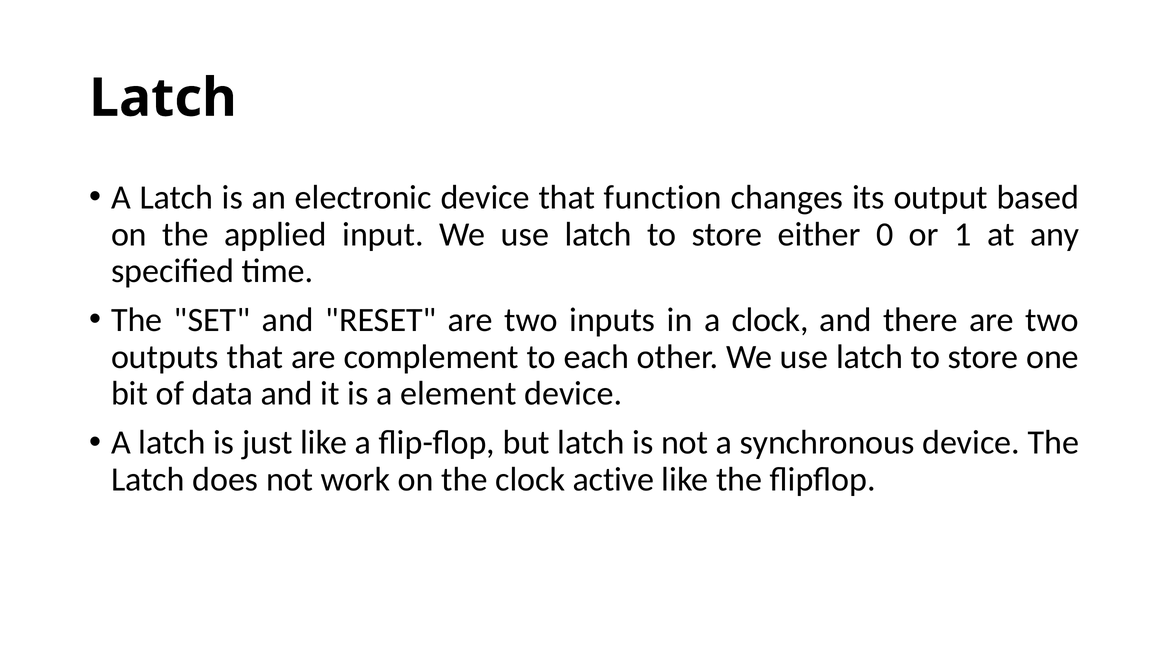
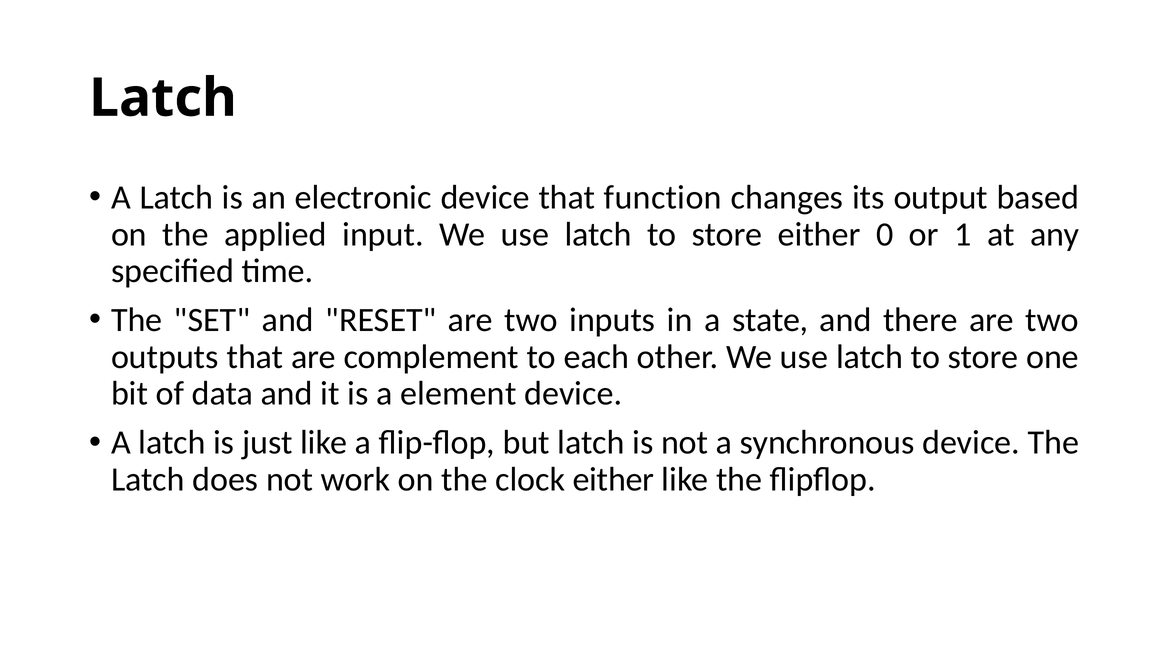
a clock: clock -> state (770, 320)
clock active: active -> either (613, 480)
